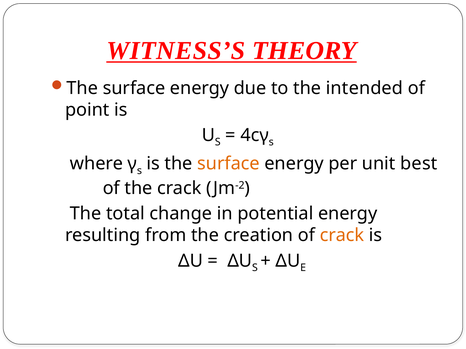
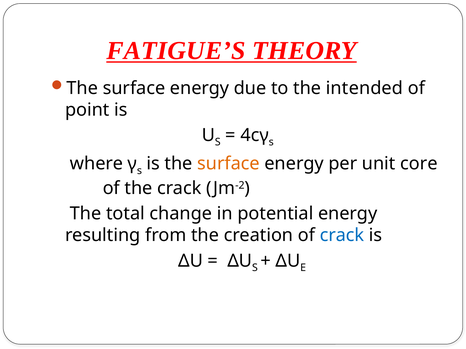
WITNESS’S: WITNESS’S -> FATIGUE’S (176, 51)
best: best -> core (419, 164)
crack colour: orange -> blue (342, 236)
